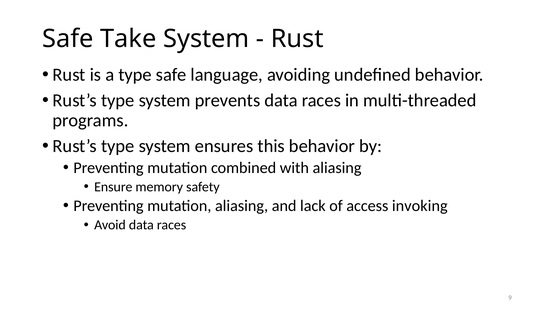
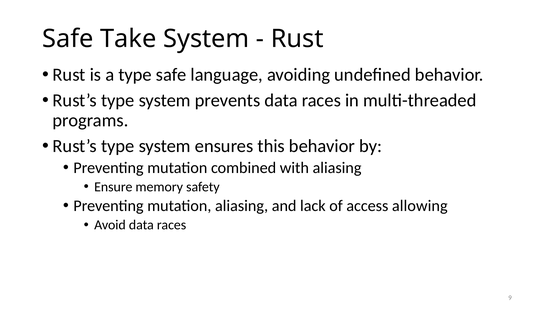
invoking: invoking -> allowing (420, 206)
